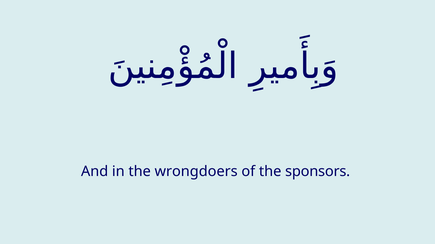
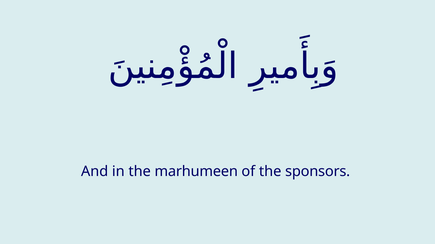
wrongdoers: wrongdoers -> marhumeen (196, 172)
